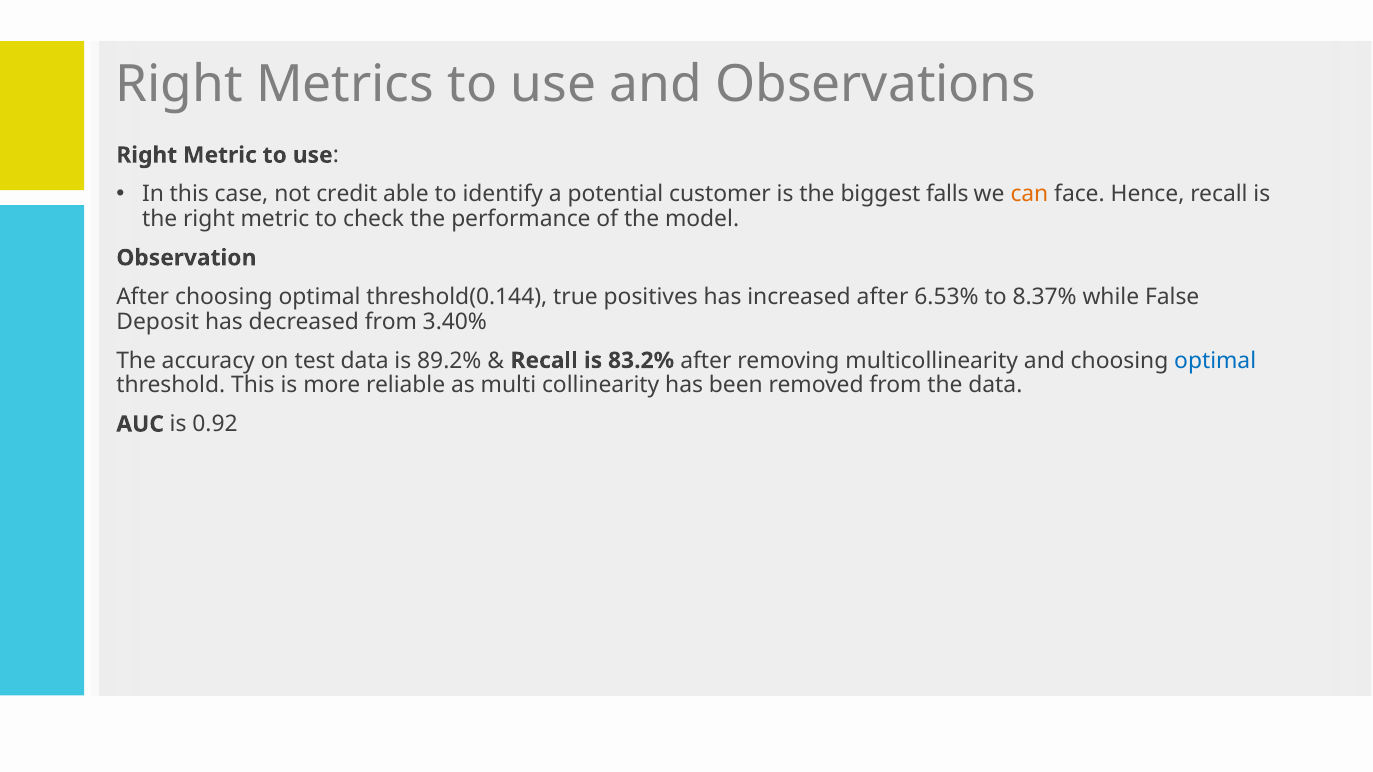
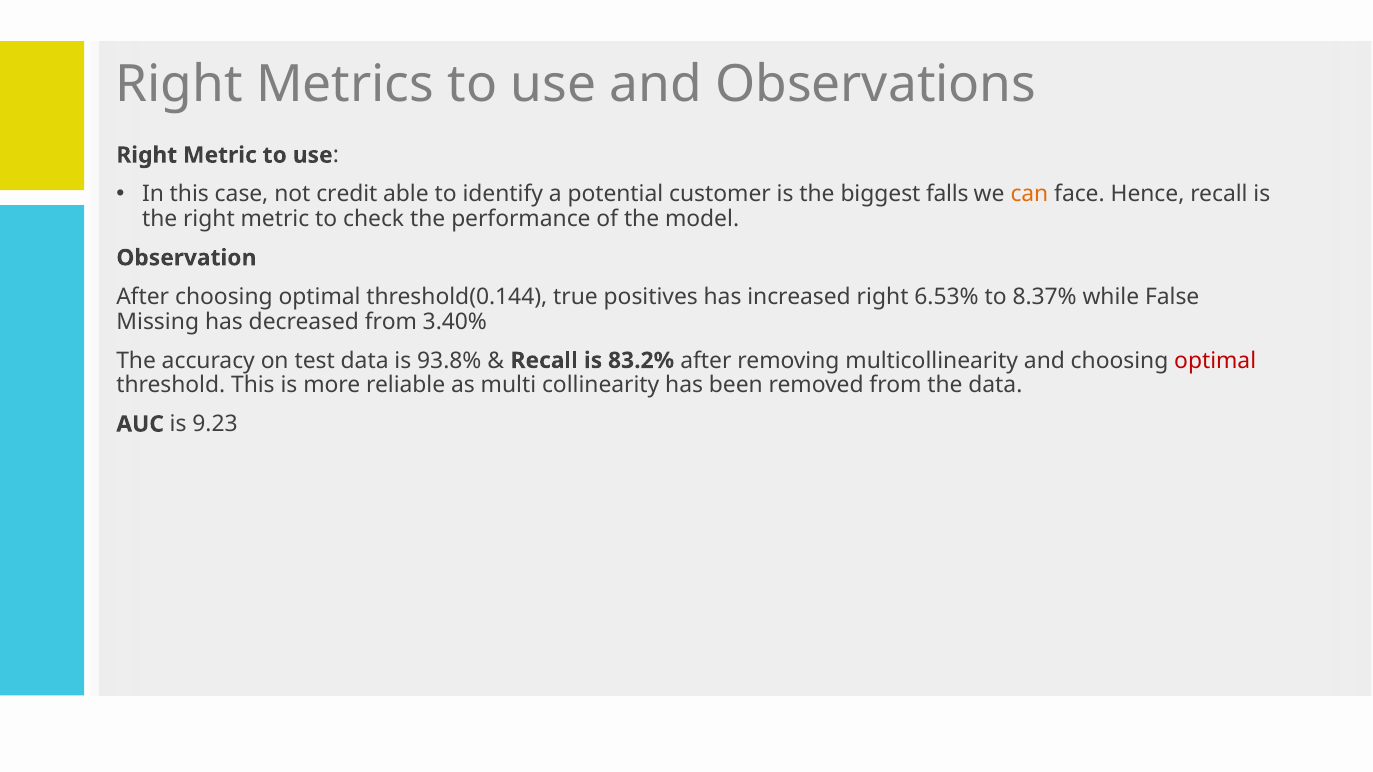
increased after: after -> right (883, 297)
Deposit: Deposit -> Missing (158, 322)
89.2%: 89.2% -> 93.8% (449, 361)
optimal colour: blue -> red (1215, 361)
0.92: 0.92 -> 9.23 (215, 424)
